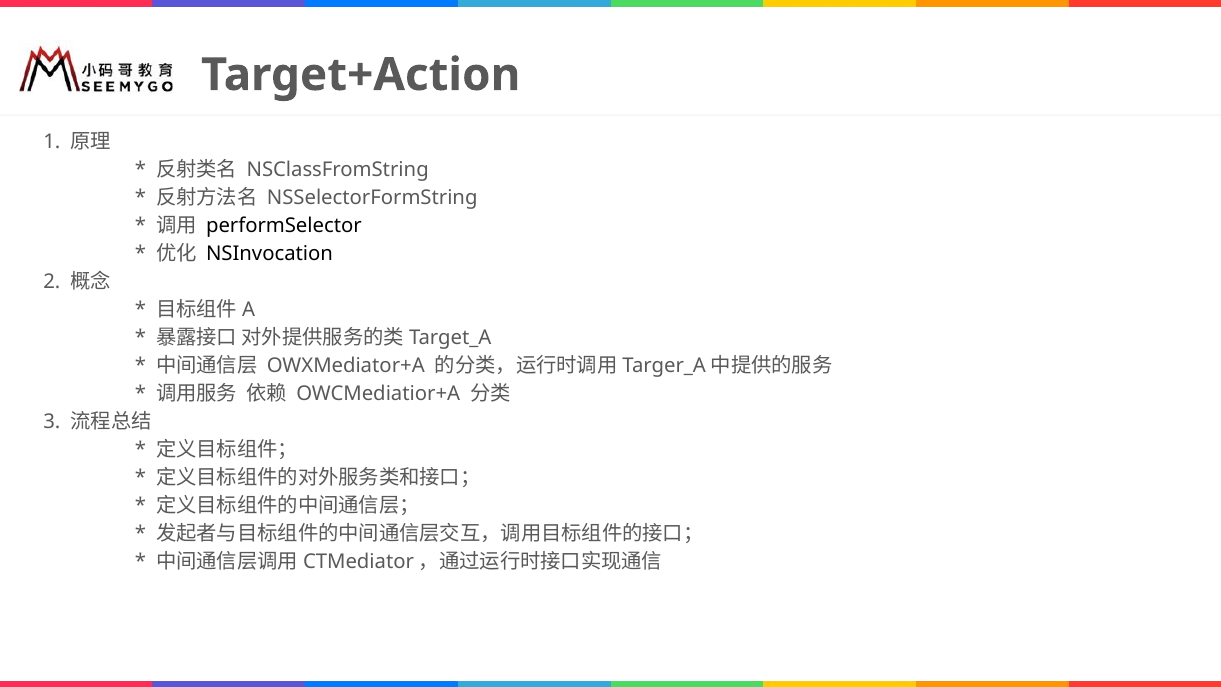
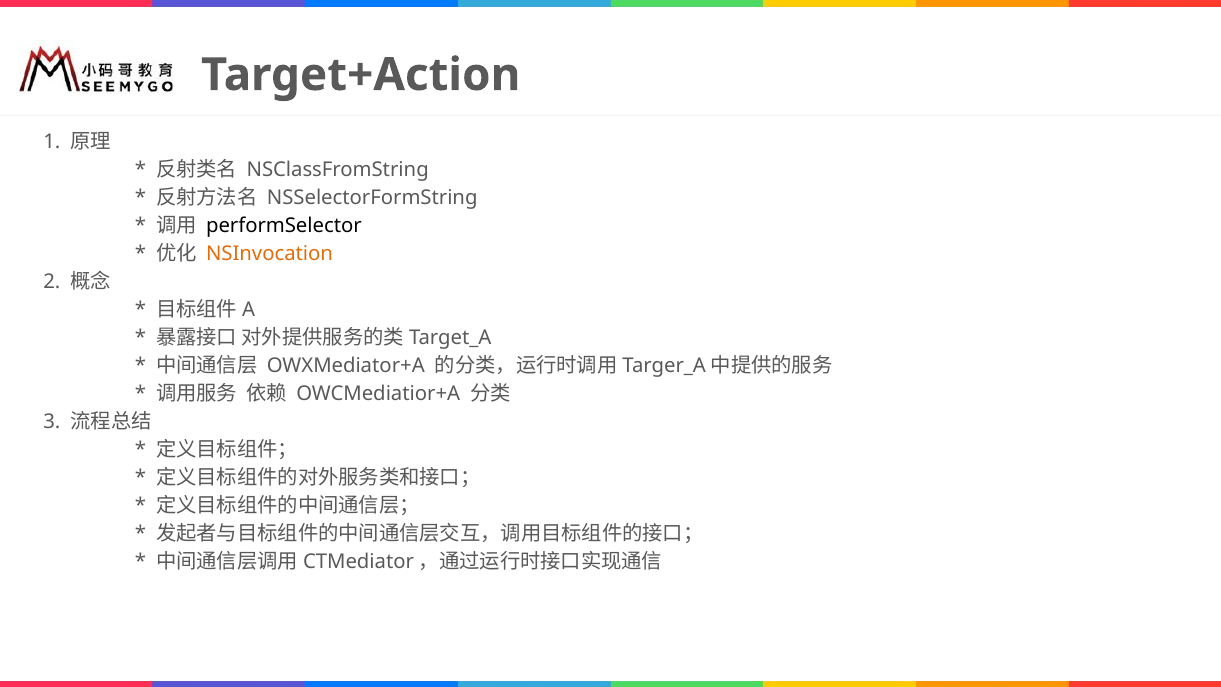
NSInvocation colour: black -> orange (270, 254)
